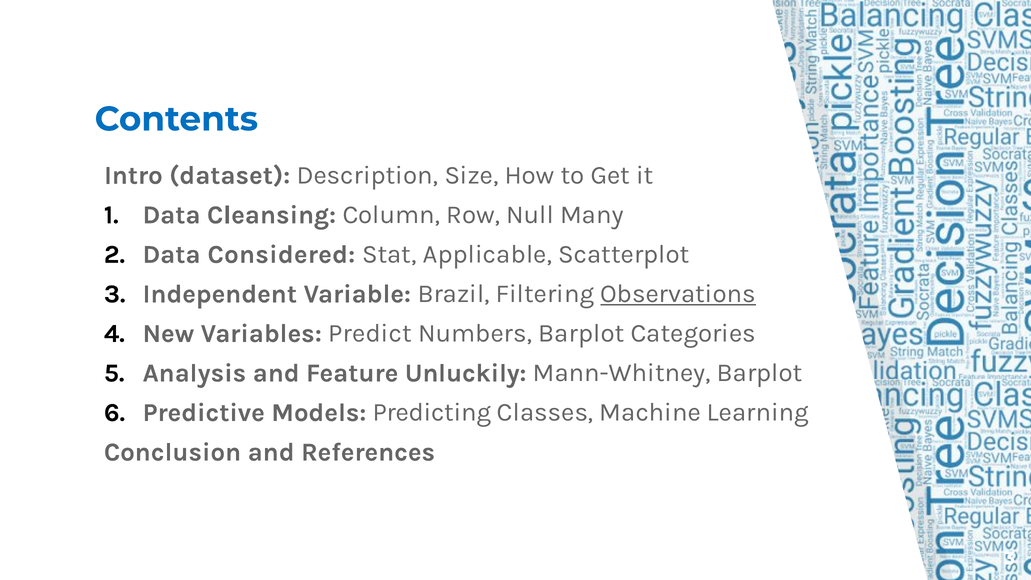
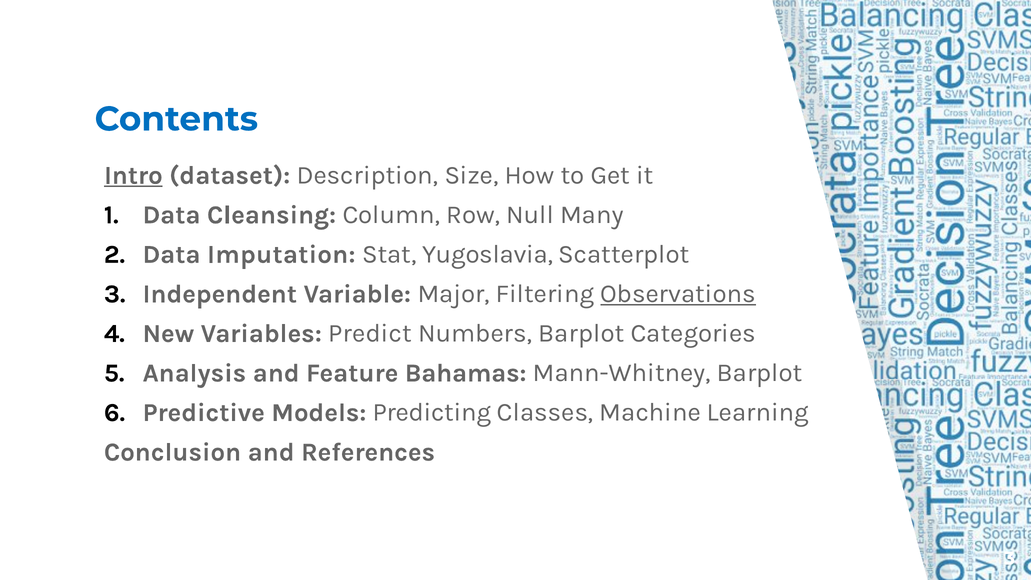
Intro underline: none -> present (133, 175)
Considered: Considered -> Imputation (281, 254)
Applicable: Applicable -> Yugoslavia (488, 254)
Brazil: Brazil -> Major (454, 294)
Unluckily: Unluckily -> Bahamas (466, 373)
